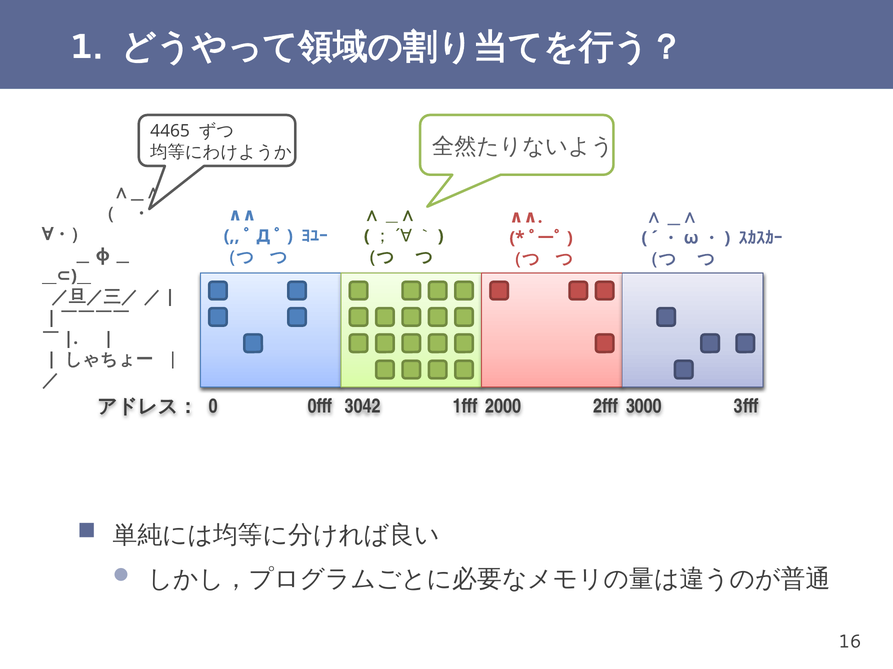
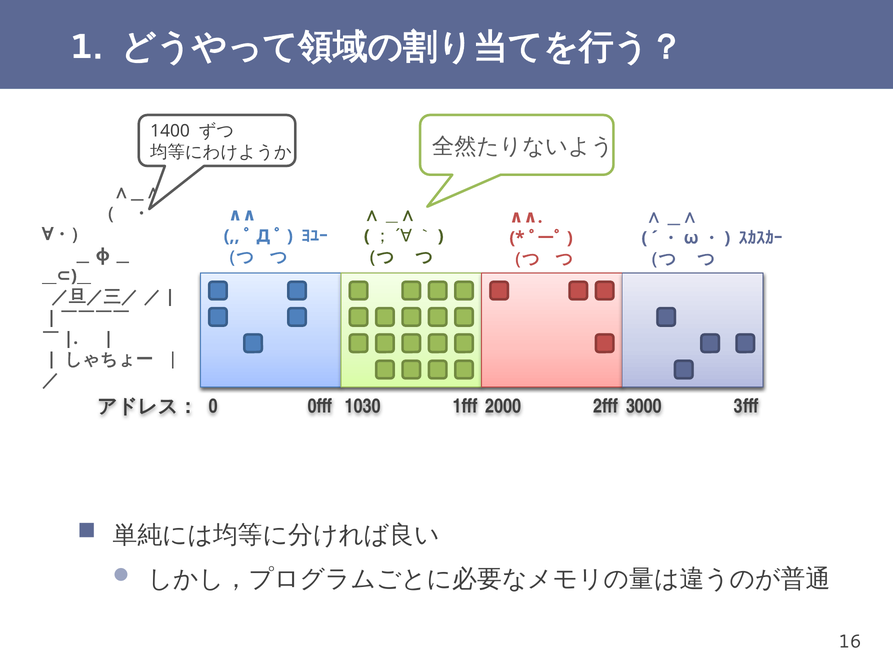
4465: 4465 -> 1400 (170, 131)
3042: 3042 -> 1030 (363, 407)
